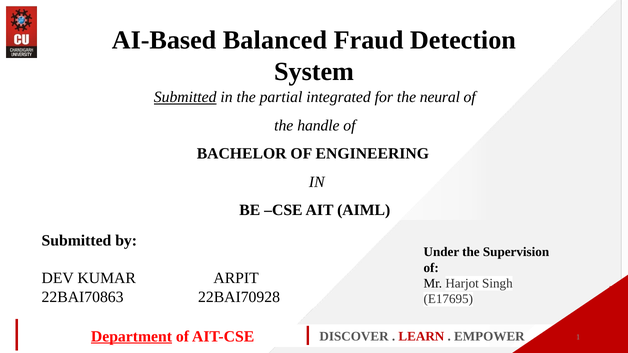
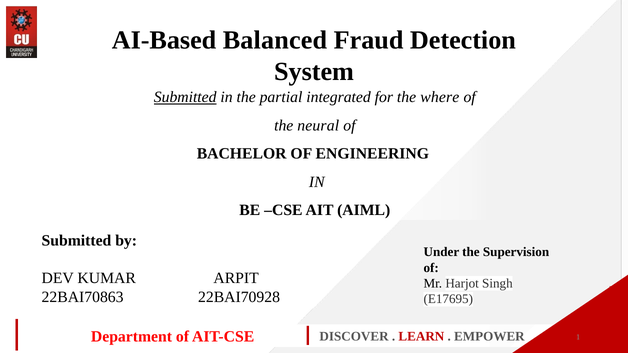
neural: neural -> where (440, 97)
handle: handle -> neural (318, 126)
Department underline: present -> none (131, 337)
